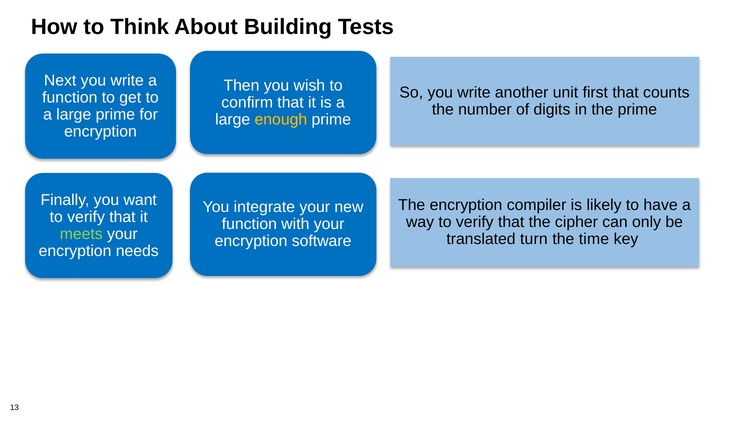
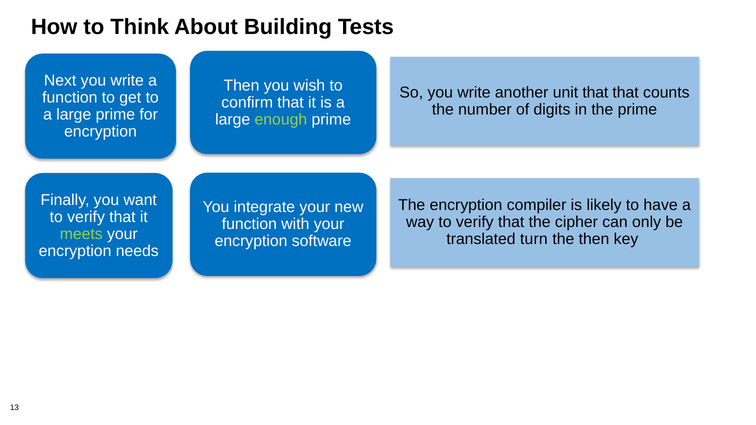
unit first: first -> that (595, 93)
enough colour: yellow -> light green (281, 119)
the time: time -> then (594, 239)
